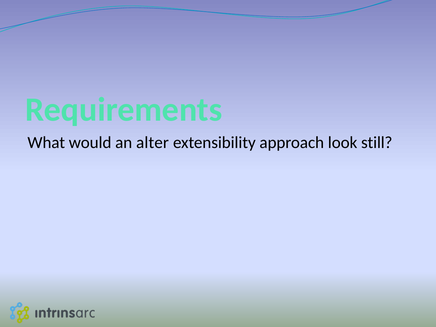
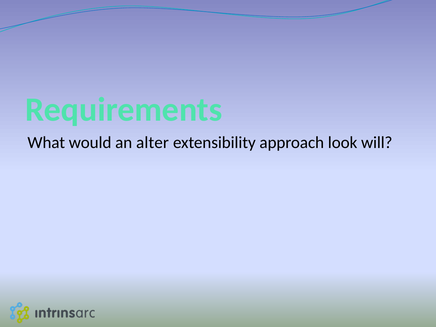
still: still -> will (377, 142)
